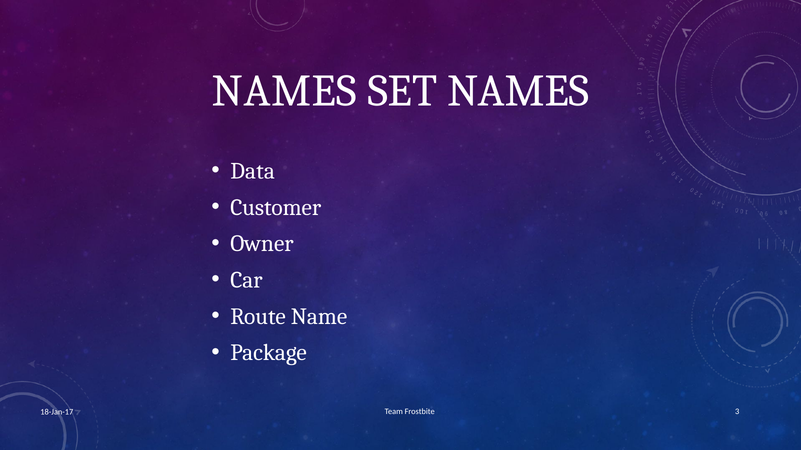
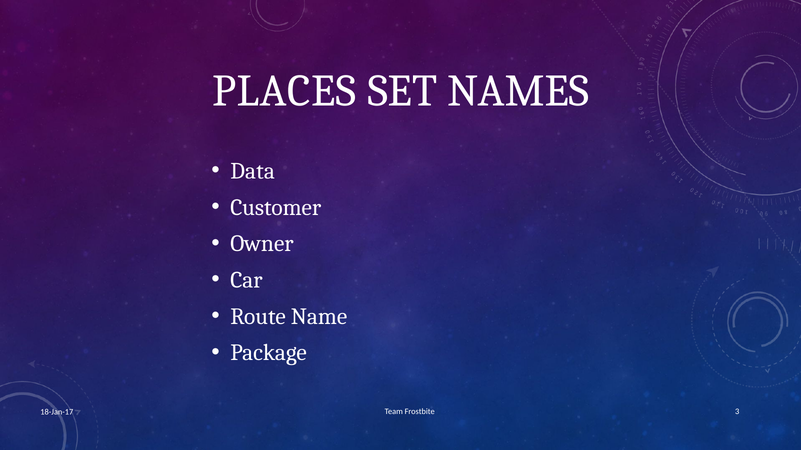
NAMES: NAMES -> PLACES (284, 91)
